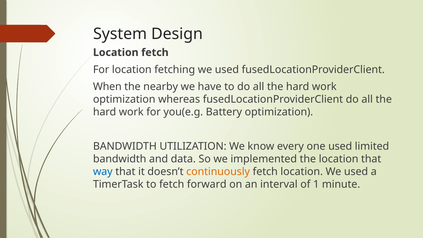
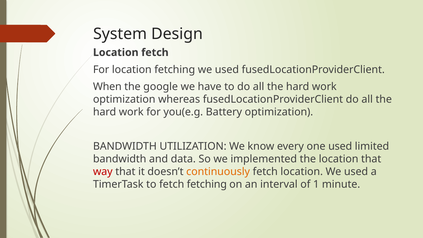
nearby: nearby -> google (161, 87)
way colour: blue -> red (103, 172)
fetch forward: forward -> fetching (207, 184)
